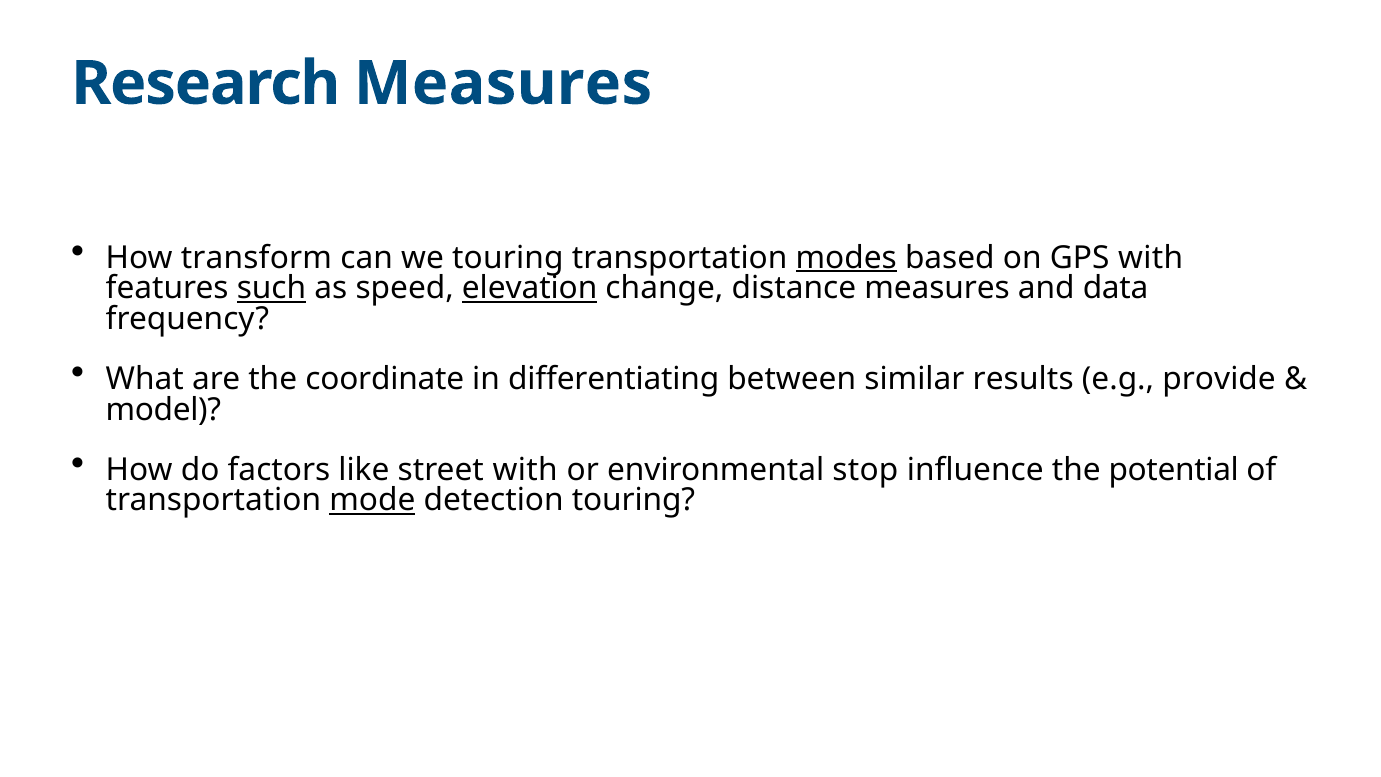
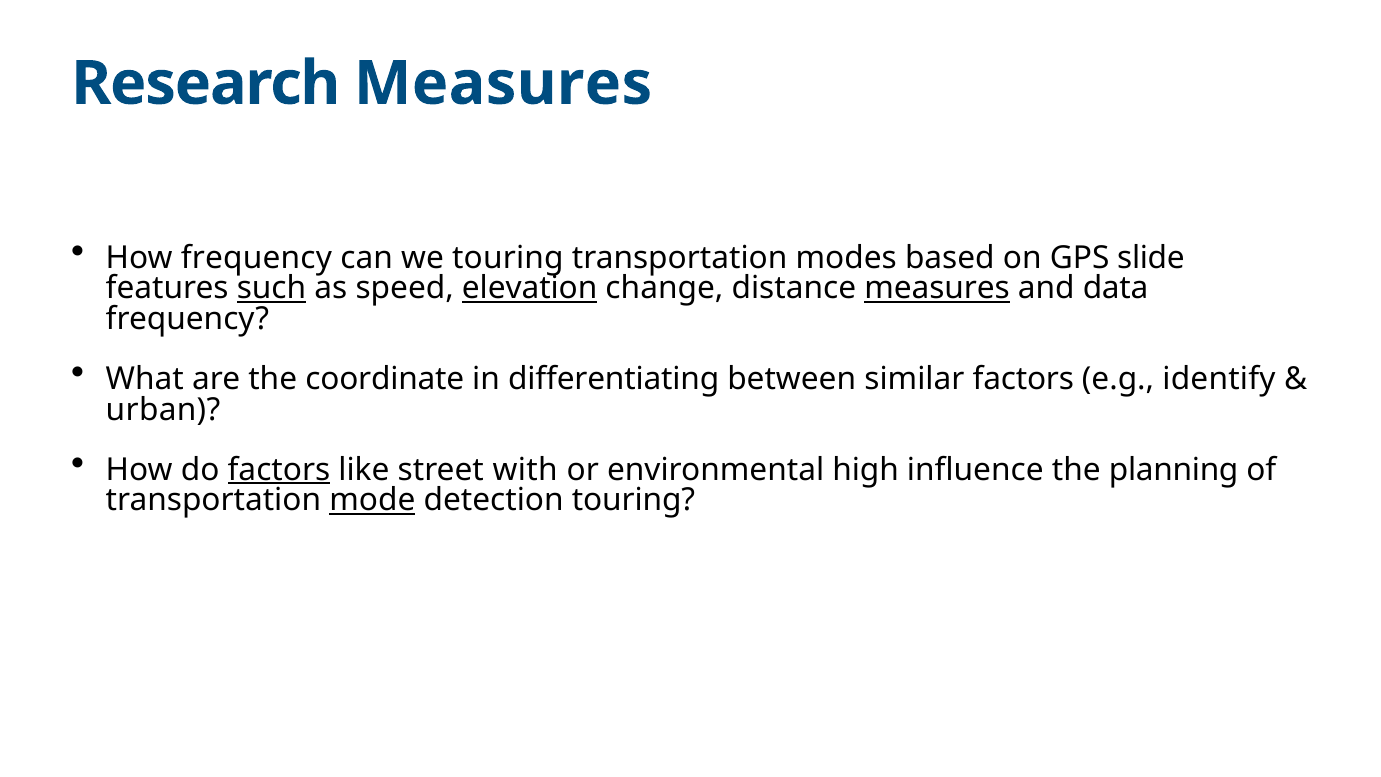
How transform: transform -> frequency (256, 258)
modes underline: present -> none (846, 258)
GPS with: with -> slide (1151, 258)
measures underline: none -> present (937, 288)
similar results: results -> factors (1023, 379)
provide: provide -> identify (1219, 379)
model: model -> urban (163, 410)
factors underline: none -> present (279, 470)
stop: stop -> high (866, 470)
potential: potential -> planning (1174, 470)
